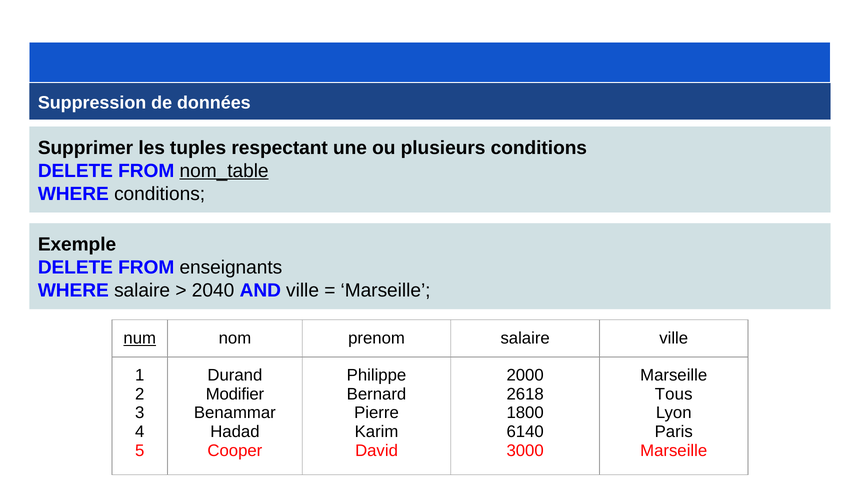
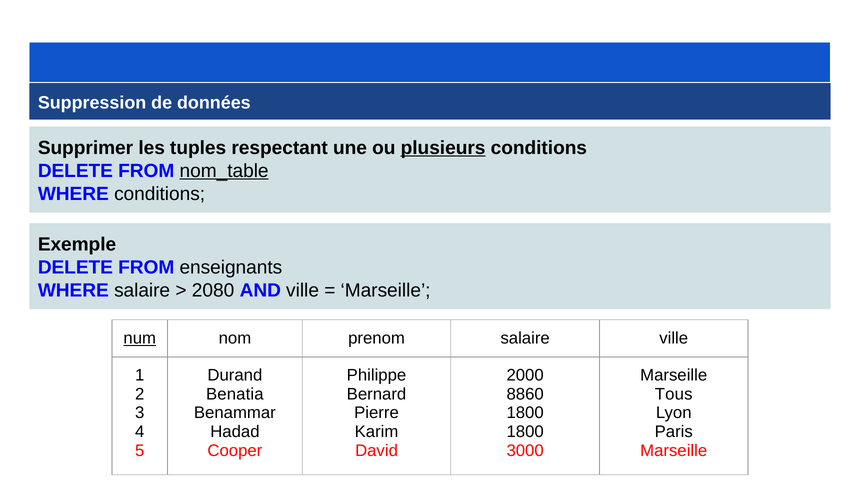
plusieurs underline: none -> present (443, 148)
2040: 2040 -> 2080 (213, 290)
Modifier: Modifier -> Benatia (235, 394)
2618: 2618 -> 8860 (525, 394)
6140: 6140 -> 1800 (525, 432)
